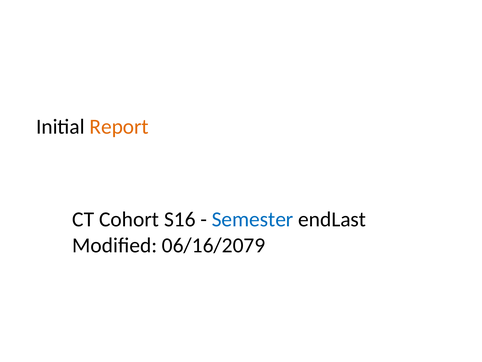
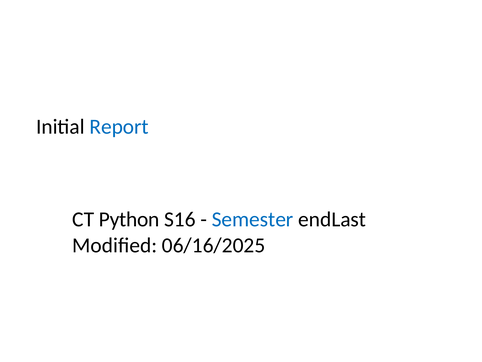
Report colour: orange -> blue (119, 127)
Cohort: Cohort -> Python (129, 219)
06/16/2079: 06/16/2079 -> 06/16/2025 (214, 245)
